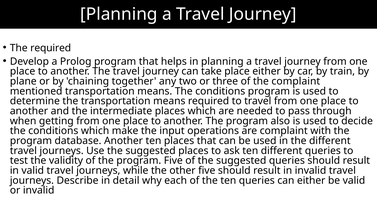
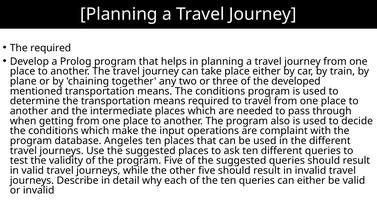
the complaint: complaint -> developed (296, 81)
database Another: Another -> Angeles (123, 141)
